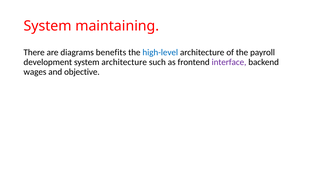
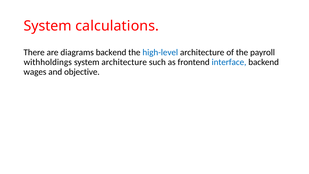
maintaining: maintaining -> calculations (117, 26)
diagrams benefits: benefits -> backend (111, 52)
development: development -> withholdings (48, 62)
interface colour: purple -> blue (229, 62)
